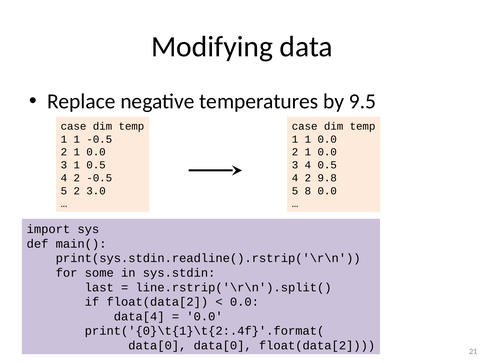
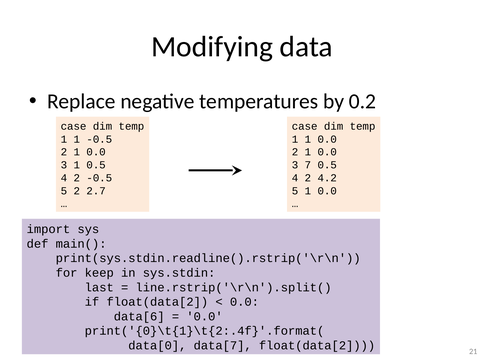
9.5: 9.5 -> 0.2 (363, 102)
3 4: 4 -> 7 (308, 165)
9.8: 9.8 -> 4.2 (327, 178)
3.0: 3.0 -> 2.7 (96, 191)
5 8: 8 -> 1 (308, 191)
some: some -> keep (99, 273)
data[4: data[4 -> data[6 (139, 316)
data[0 data[0: data[0 -> data[7 (223, 345)
